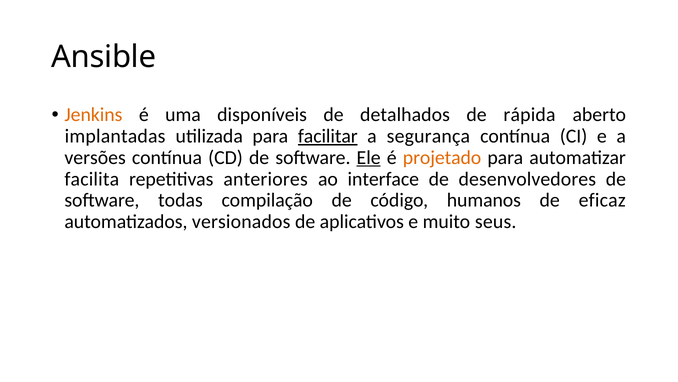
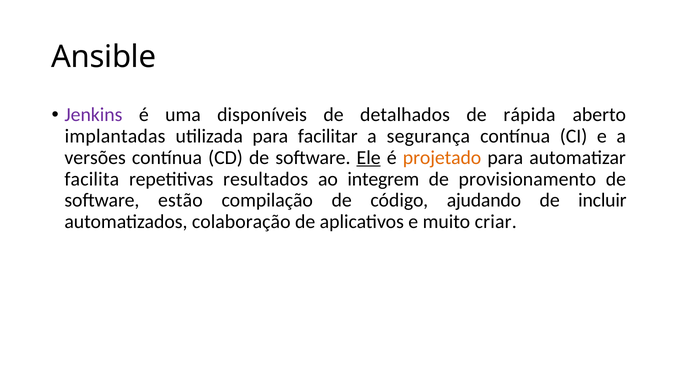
Jenkins colour: orange -> purple (93, 115)
facilitar underline: present -> none (328, 136)
anteriores: anteriores -> resultados (266, 179)
interface: interface -> integrem (383, 179)
desenvolvedores: desenvolvedores -> provisionamento (527, 179)
todas: todas -> estão (180, 200)
humanos: humanos -> ajudando (484, 200)
eficaz: eficaz -> incluir (602, 200)
versionados: versionados -> colaboração (241, 221)
seus: seus -> criar (496, 221)
